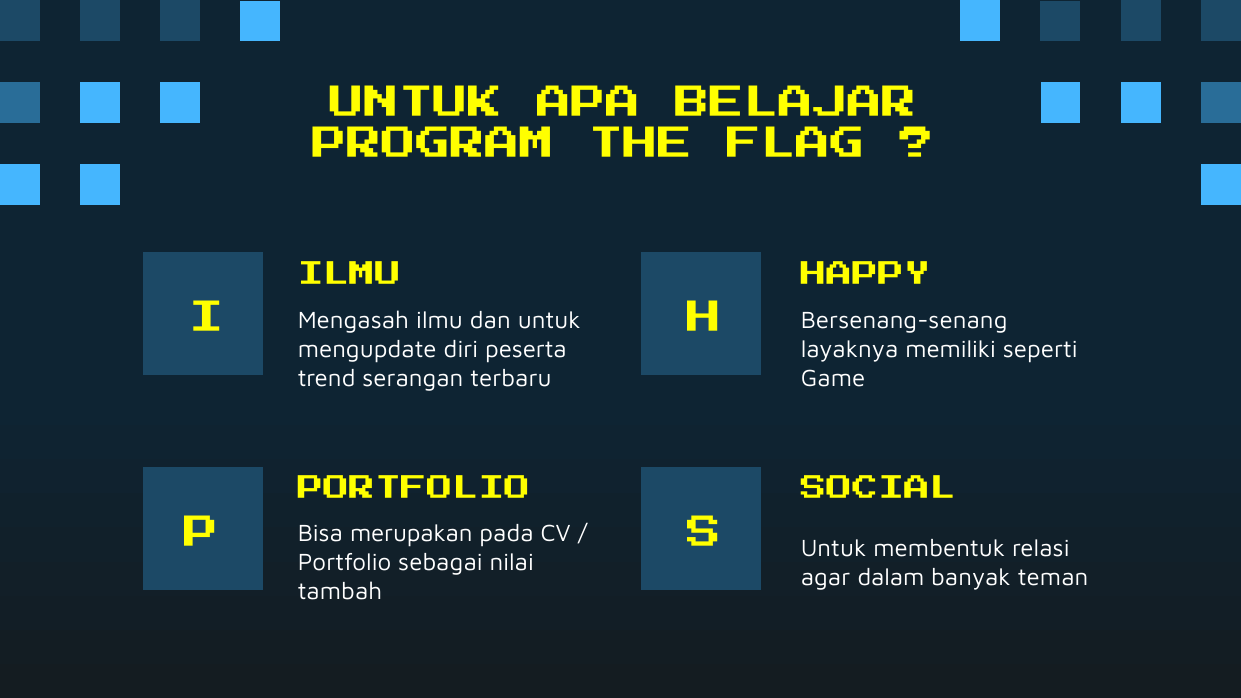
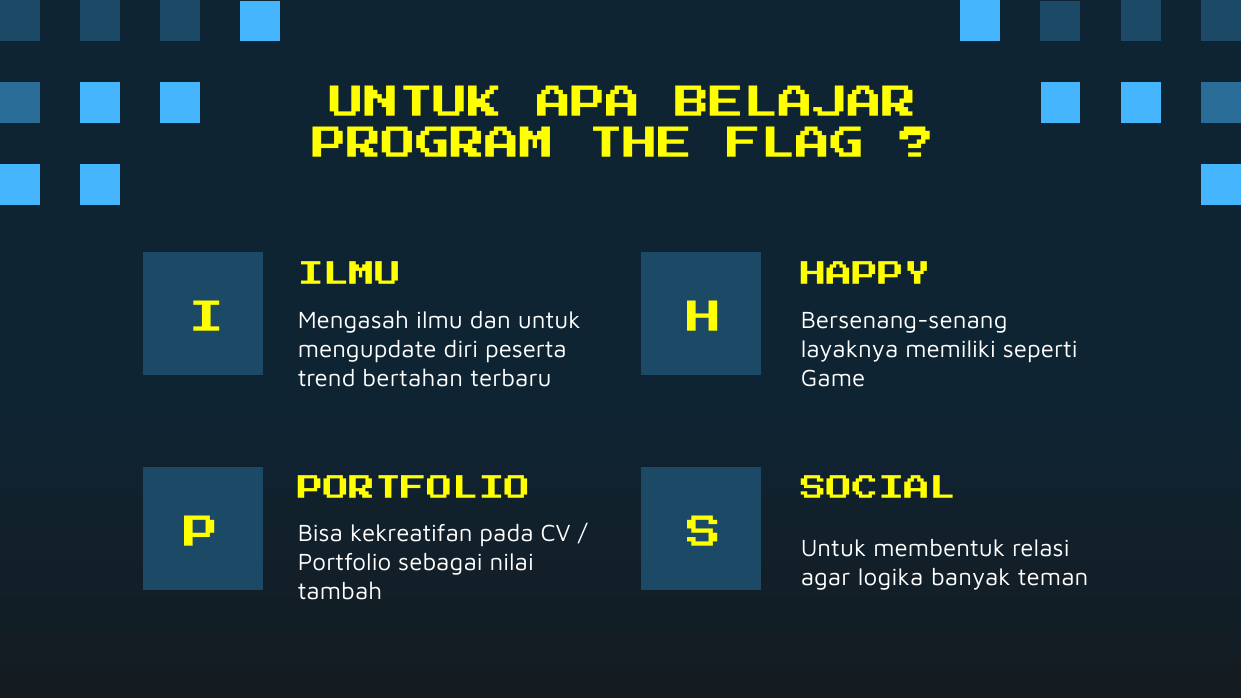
serangan: serangan -> bertahan (413, 378)
merupakan: merupakan -> kekreatifan (411, 534)
dalam: dalam -> logika (891, 577)
